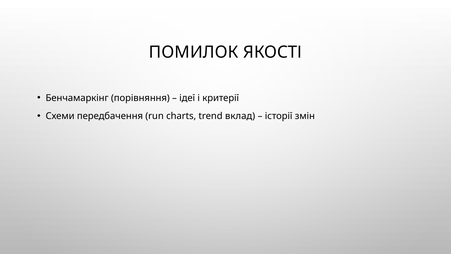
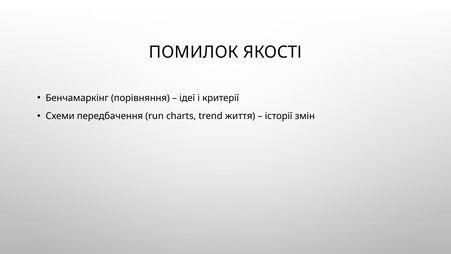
вклад: вклад -> життя (240, 116)
